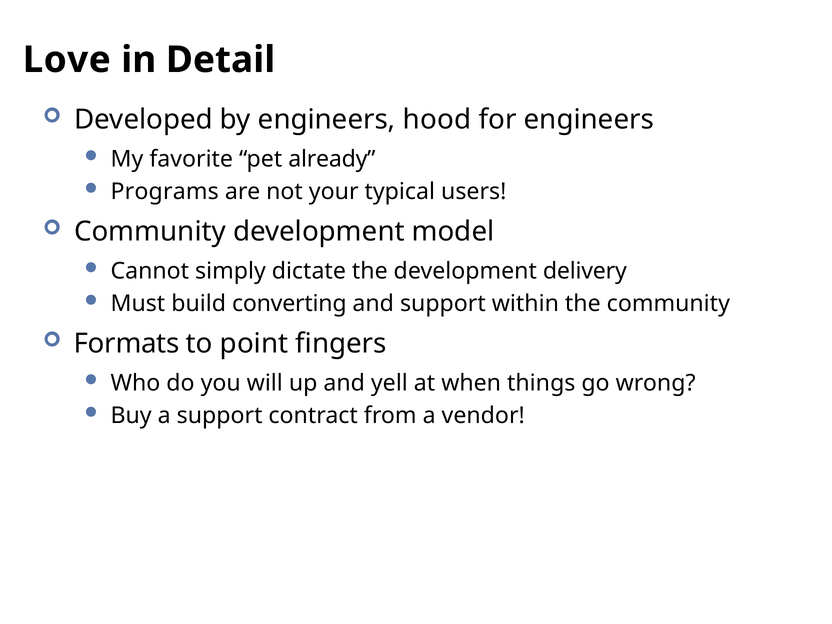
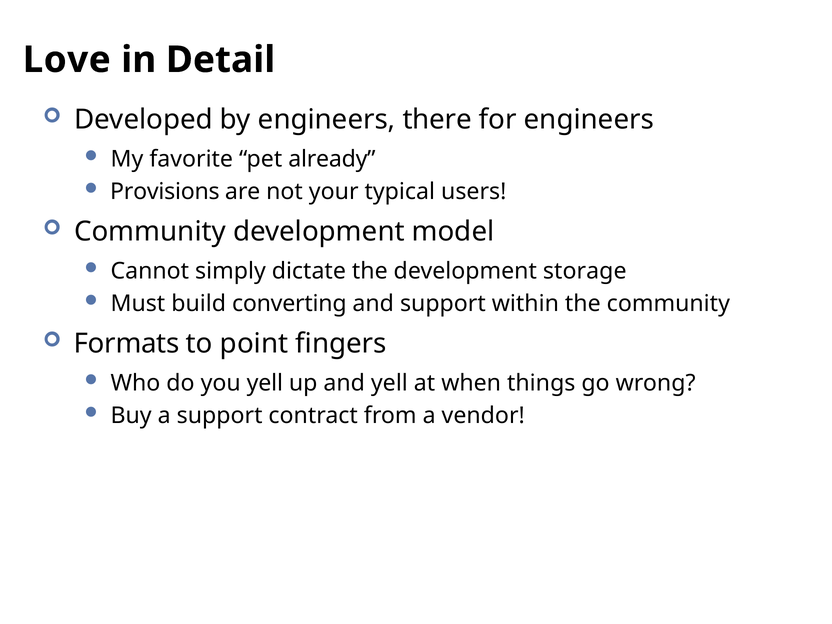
hood: hood -> there (437, 120)
Programs: Programs -> Provisions (165, 192)
delivery: delivery -> storage (585, 271)
you will: will -> yell (265, 383)
